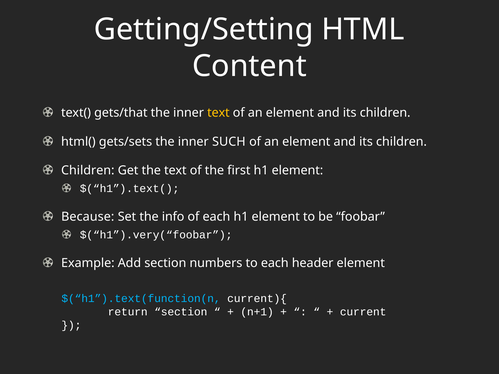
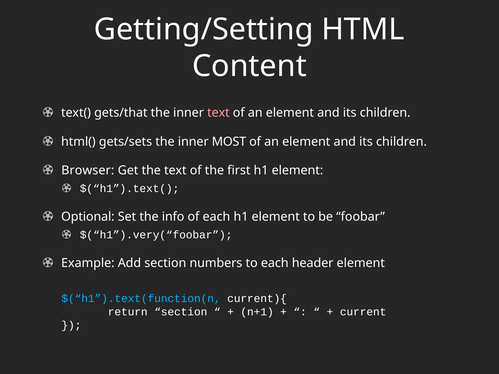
text colour: yellow -> pink (218, 113)
SUCH: SUCH -> MOST (229, 142)
Children: Children -> Browser (88, 171)
Because: Because -> Optional (88, 217)
